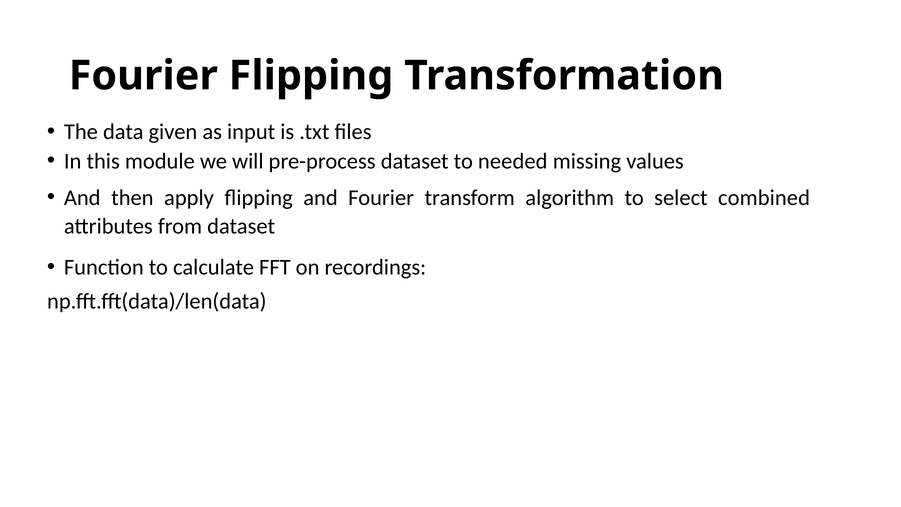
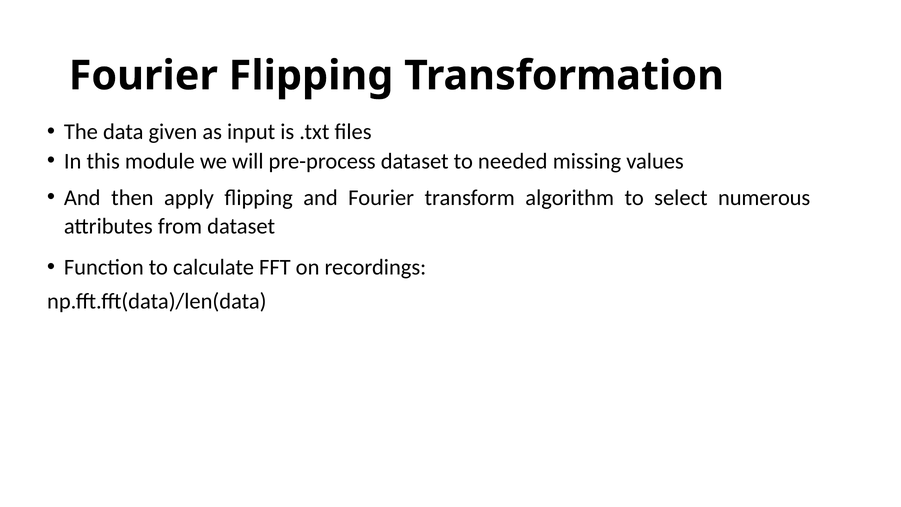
combined: combined -> numerous (764, 197)
